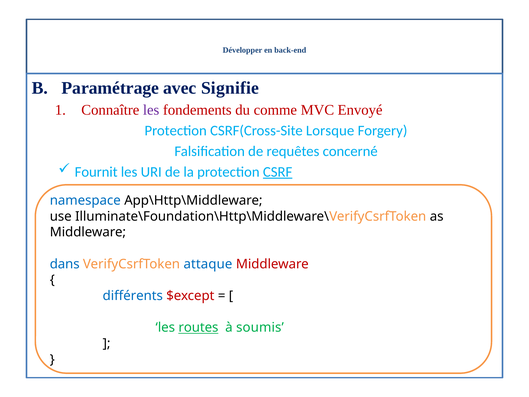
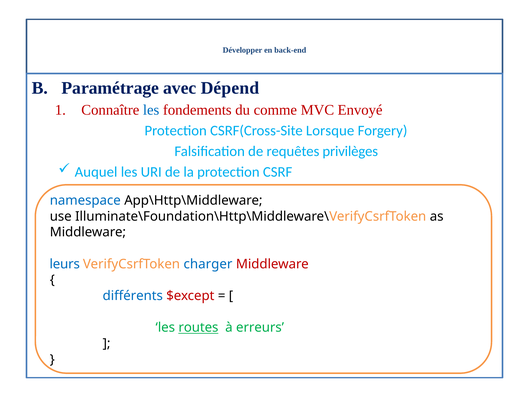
Signifie: Signifie -> Dépend (230, 88)
les colour: purple -> blue (151, 110)
concerné: concerné -> privilèges (350, 151)
Fournit: Fournit -> Auquel (96, 172)
CSRF underline: present -> none (278, 172)
dans: dans -> leurs (65, 264)
attaque: attaque -> charger (208, 264)
soumis: soumis -> erreurs (260, 327)
